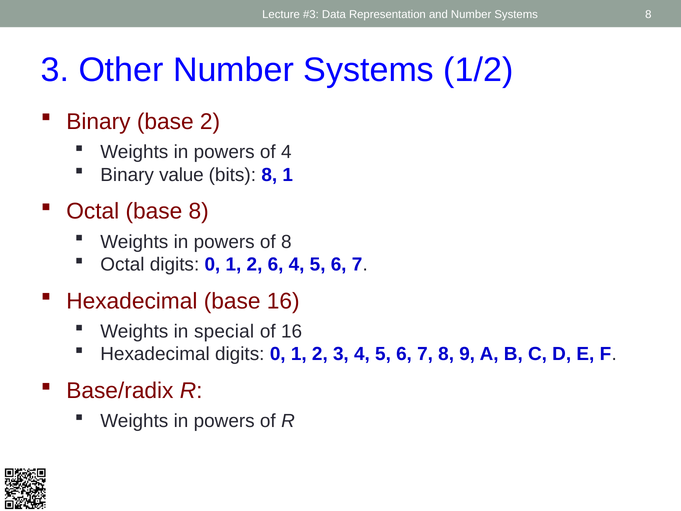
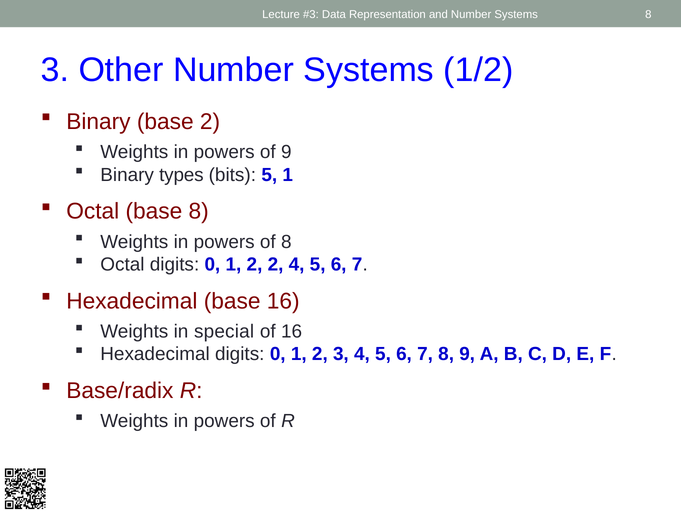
of 4: 4 -> 9 (286, 152)
value: value -> types (181, 175)
bits 8: 8 -> 5 (269, 175)
2 6: 6 -> 2 (276, 264)
